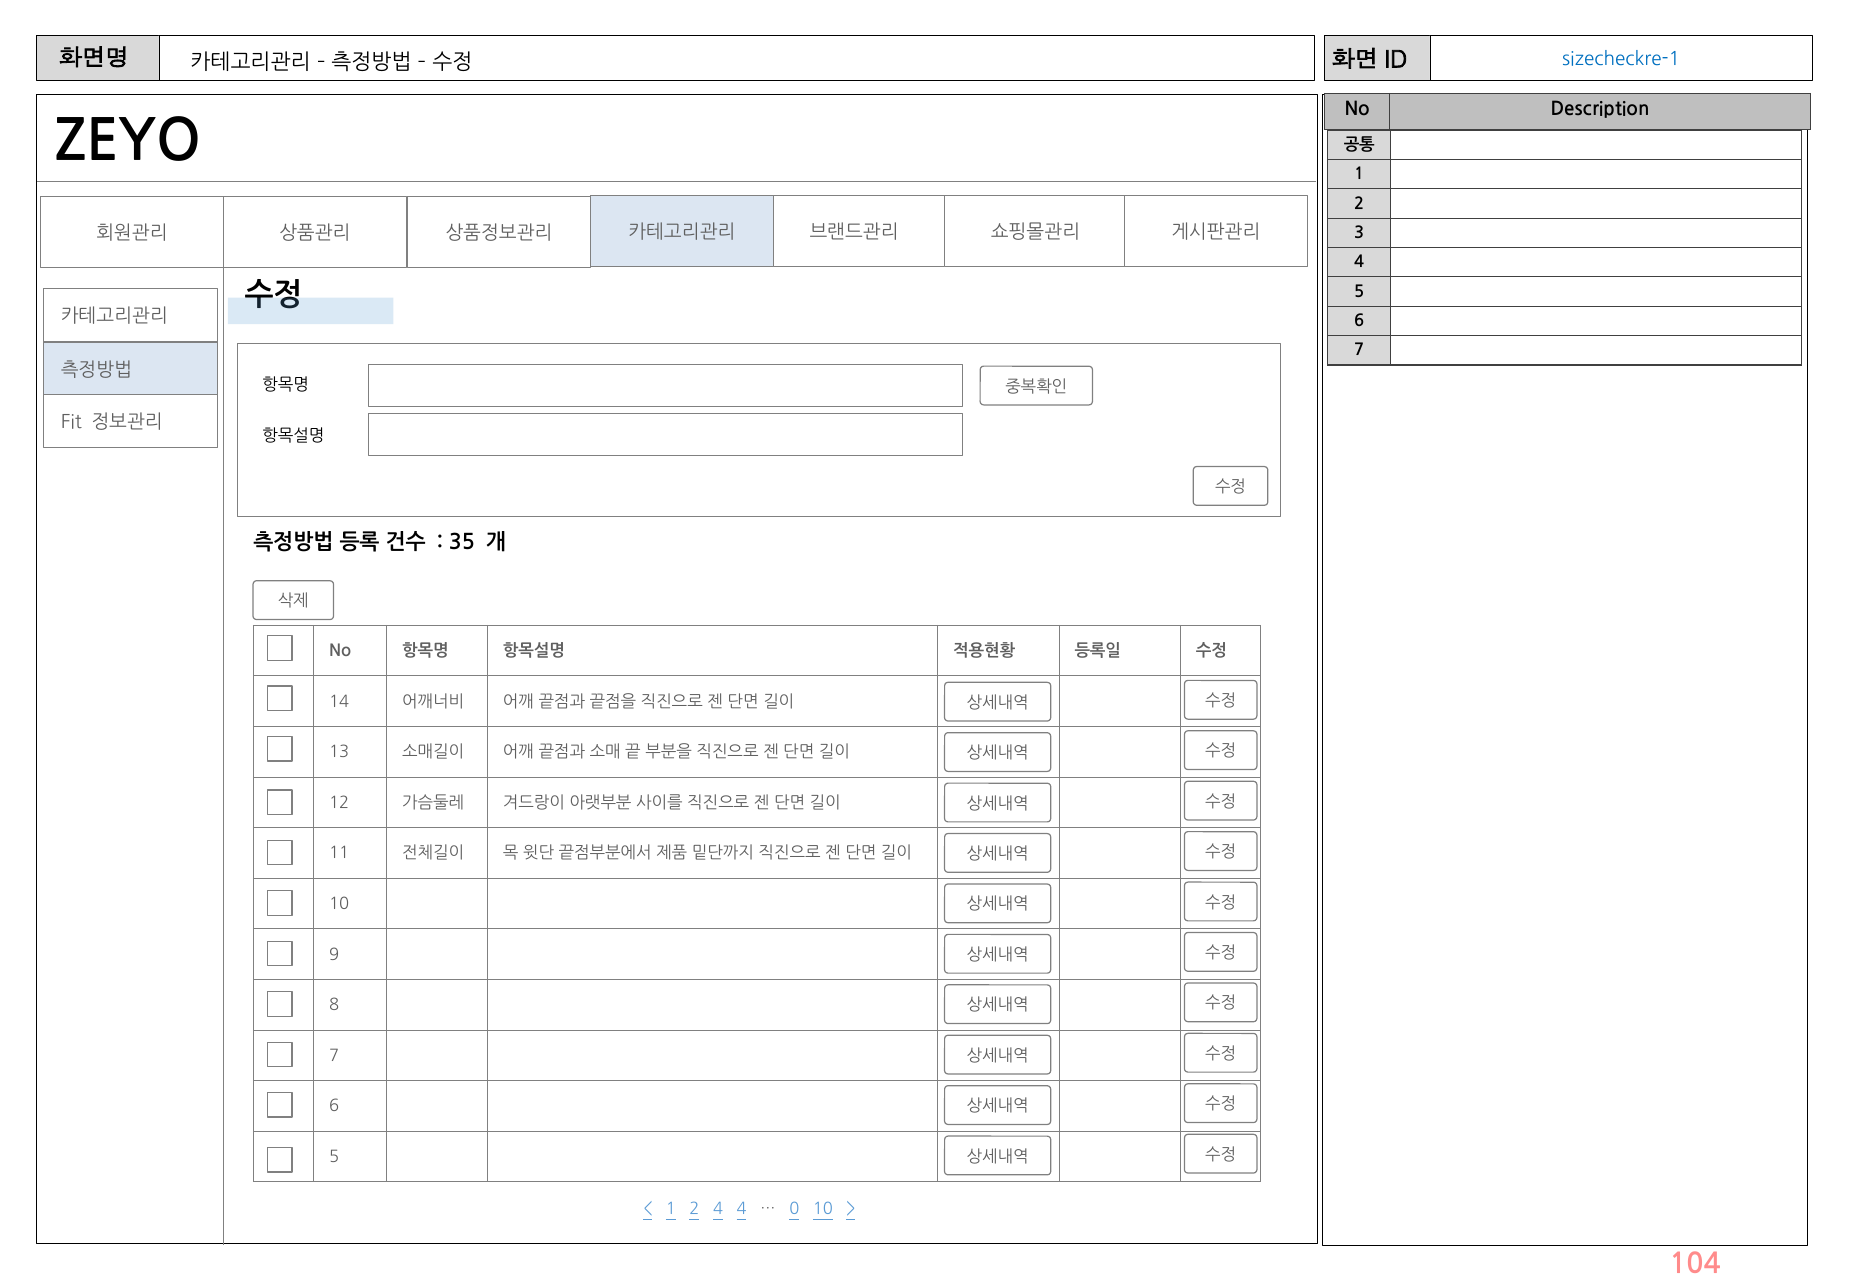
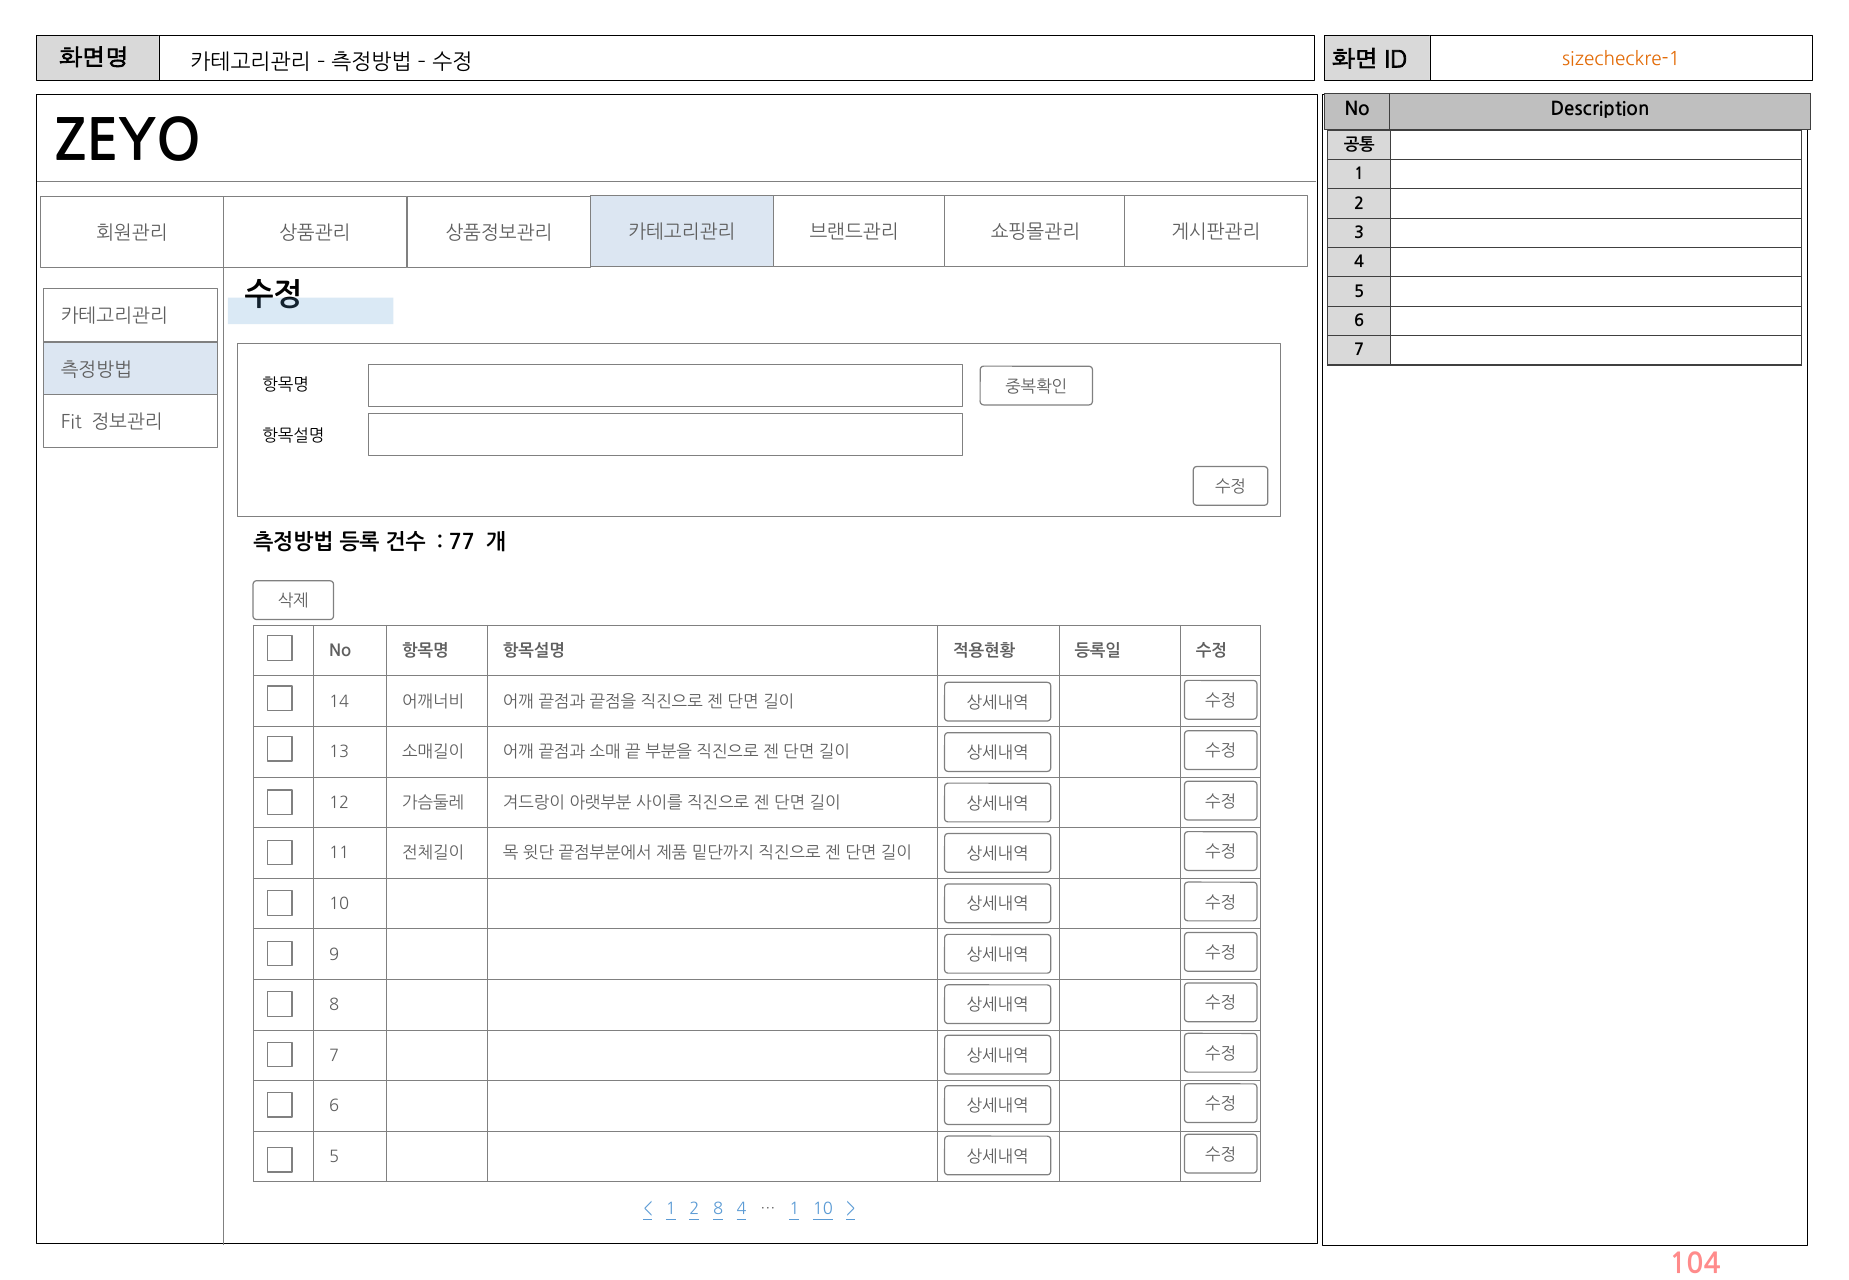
sizecheckre-1 colour: blue -> orange (1621, 59)
35: 35 -> 77 (462, 542)
2 4: 4 -> 8 (718, 1209)
0: 0 -> 1 (794, 1209)
